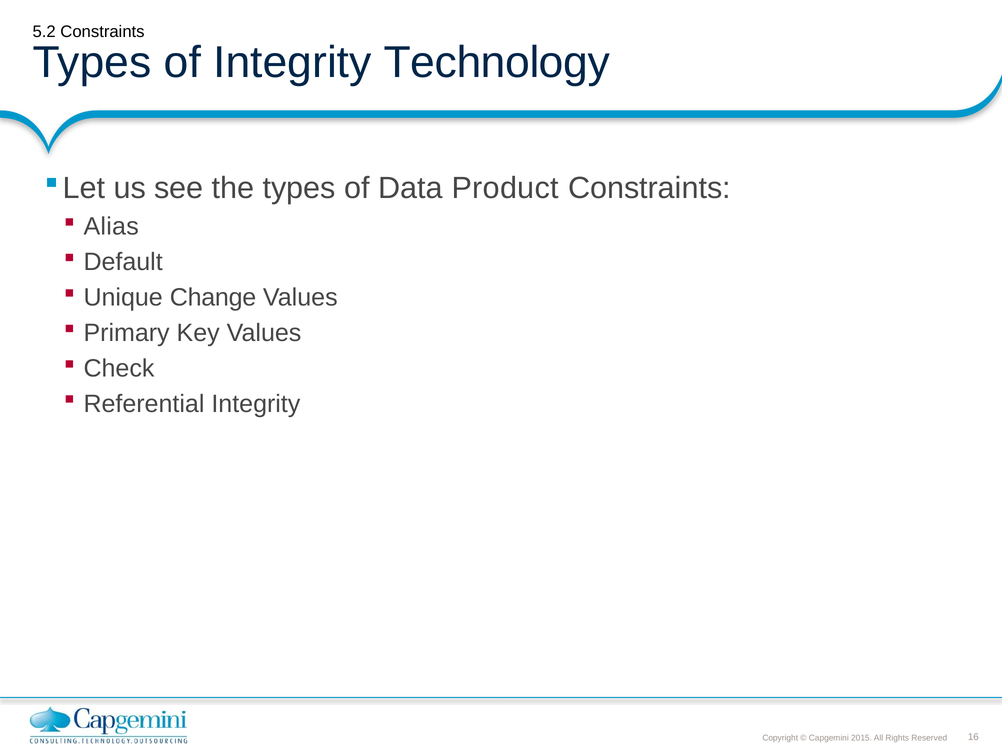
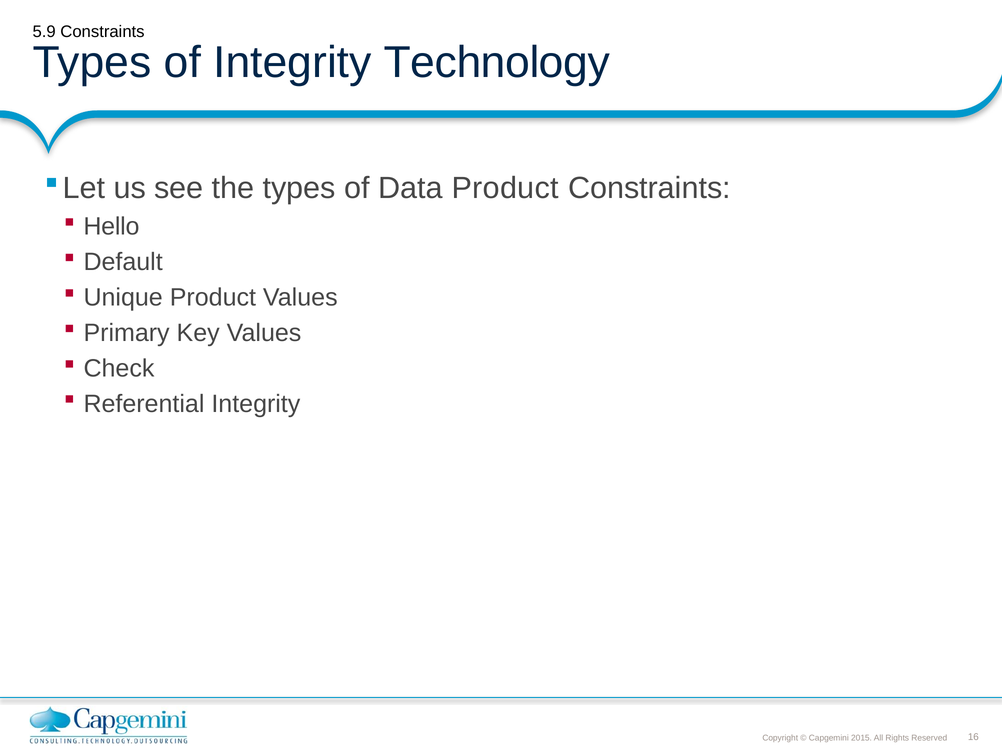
5.2: 5.2 -> 5.9 (44, 32)
Alias: Alias -> Hello (111, 226)
Unique Change: Change -> Product (213, 297)
